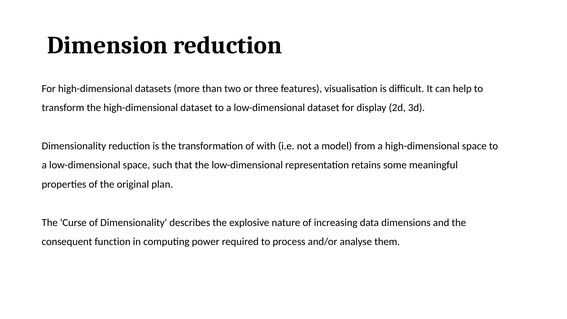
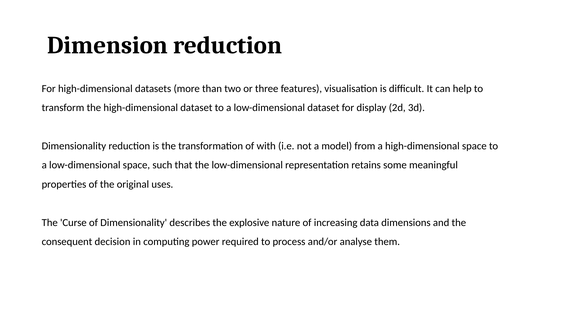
plan: plan -> uses (162, 184)
function: function -> decision (113, 242)
